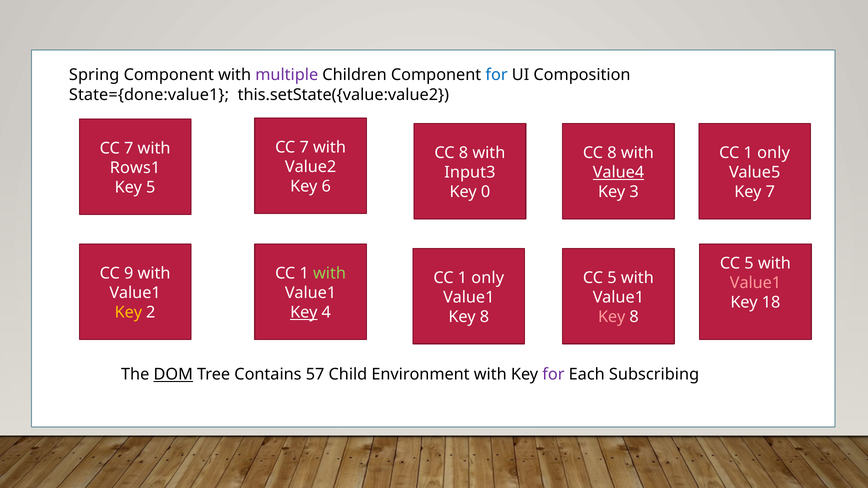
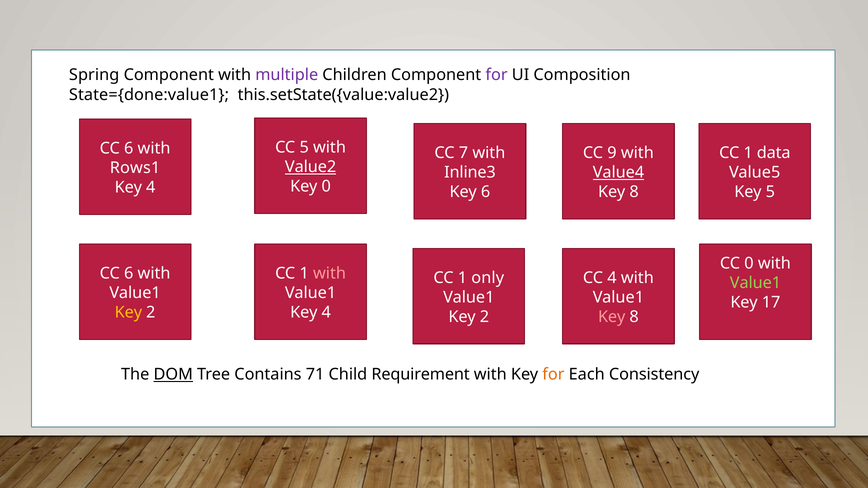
for colour: blue -> purple (497, 75)
7: 7 -> 5 (304, 147)
7: 7 -> 6 (129, 148)
8: 8 -> 7 (464, 153)
8: 8 -> 9 (612, 153)
only: only -> data (774, 153)
Value2 underline: none -> present (311, 167)
Input3: Input3 -> Inline3 (470, 172)
Key 6: 6 -> 0 (326, 187)
5: 5 -> 4 (151, 187)
Key 0: 0 -> 6 (486, 192)
3: 3 -> 8 (634, 192)
Key 7: 7 -> 5 (770, 192)
5: 5 -> 0 (749, 264)
9: 9 -> 6 (129, 273)
with colour: light green -> pink (330, 273)
5: 5 -> 4 (612, 278)
Value1 colour: pink -> light green (755, 283)
18: 18 -> 17 (771, 303)
Key underline: present -> none (304, 313)
8: 8 -> 2 (484, 317)
57: 57 -> 71 (315, 374)
Environment: Environment -> Requirement (421, 374)
for colour: purple -> orange (553, 374)
Subscribing: Subscribing -> Consistency (654, 374)
